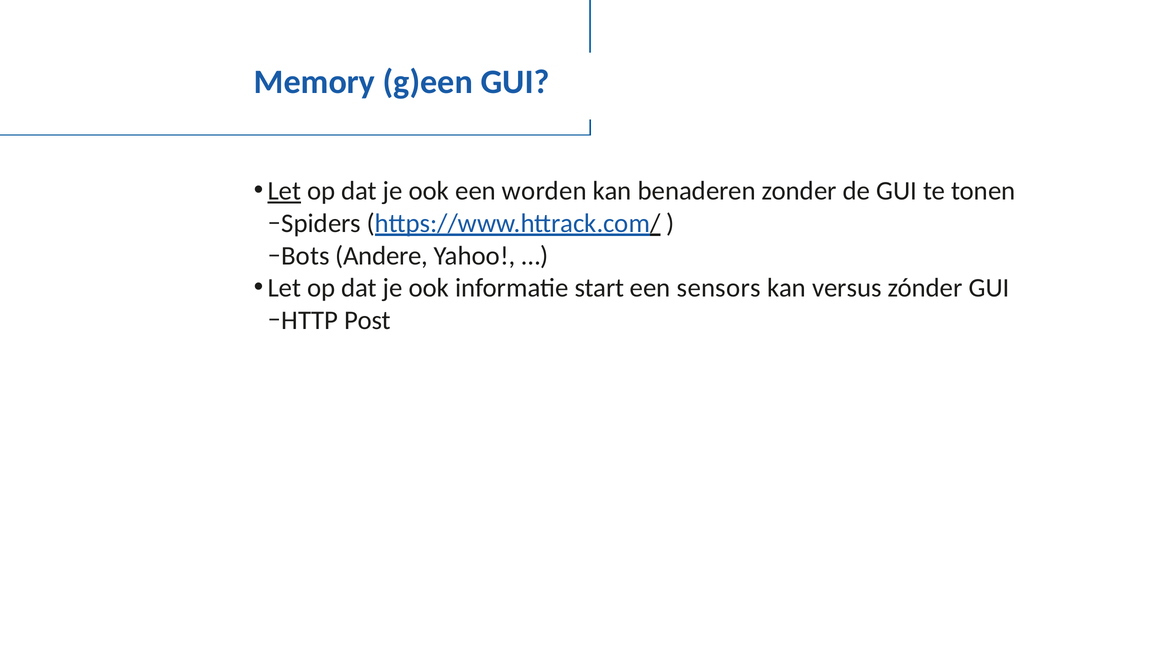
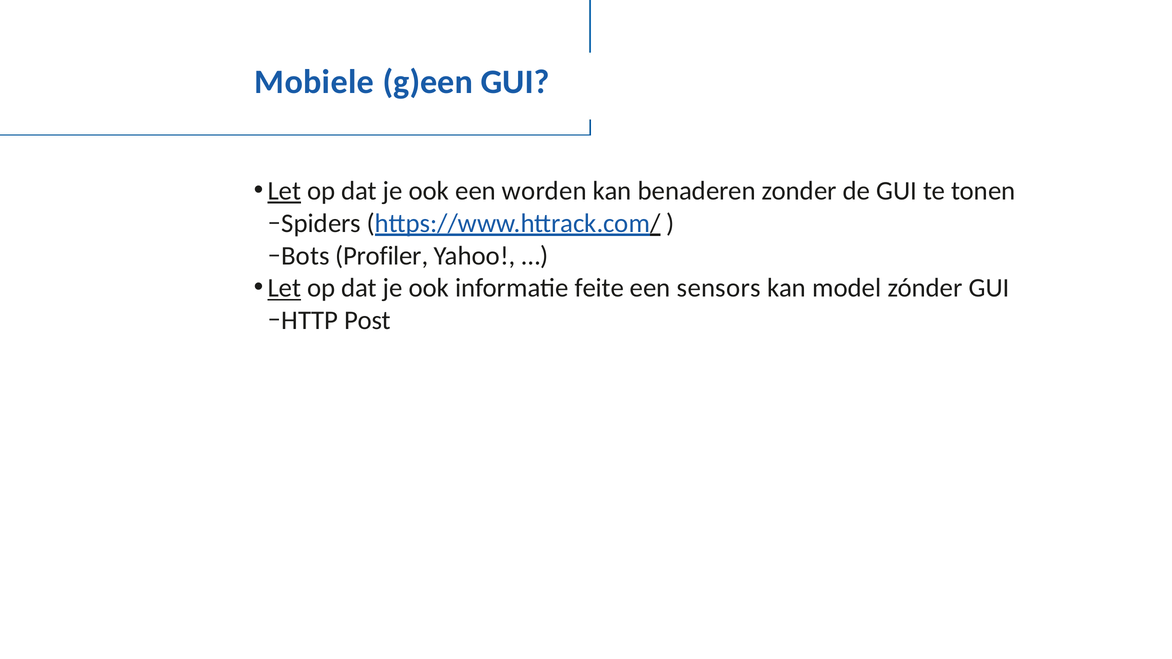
Memory: Memory -> Mobiele (314, 82)
Andere: Andere -> Profiler (382, 256)
Let underline: none -> present (284, 288)
start: start -> feite (599, 288)
versus: versus -> model (847, 288)
